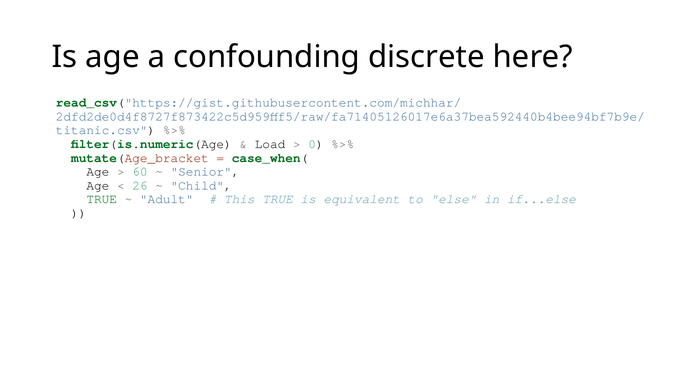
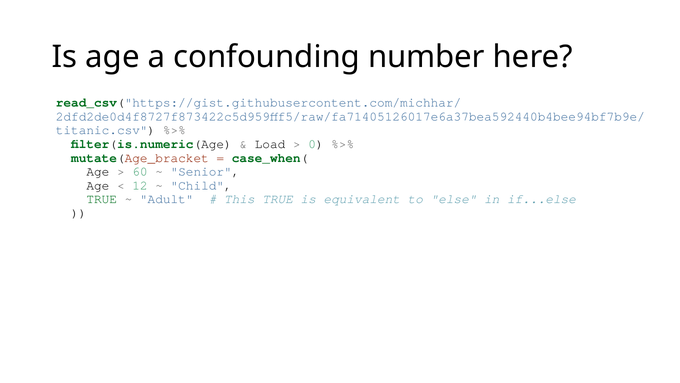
discrete: discrete -> number (426, 57)
26: 26 -> 12 (140, 185)
